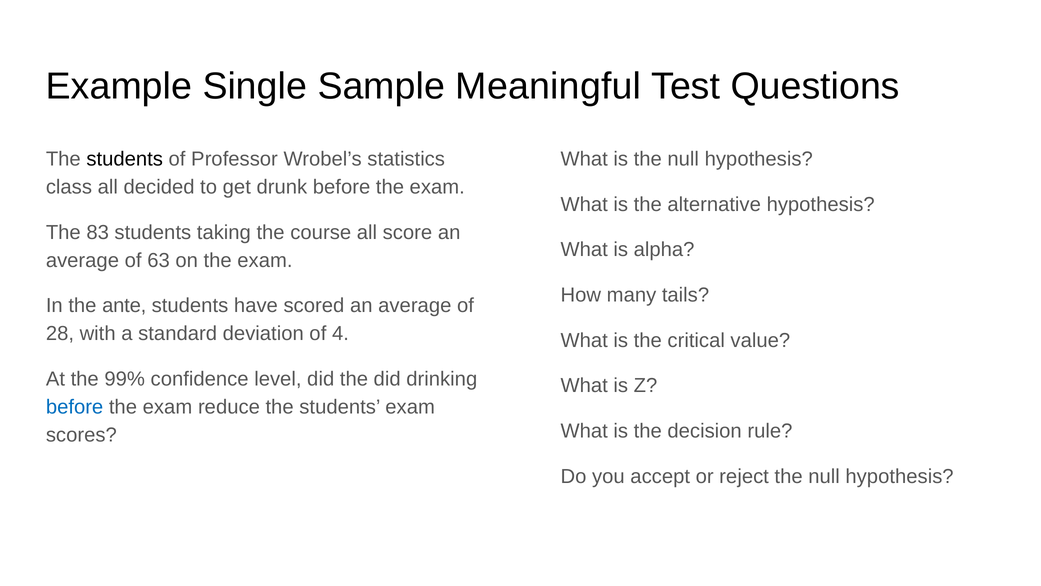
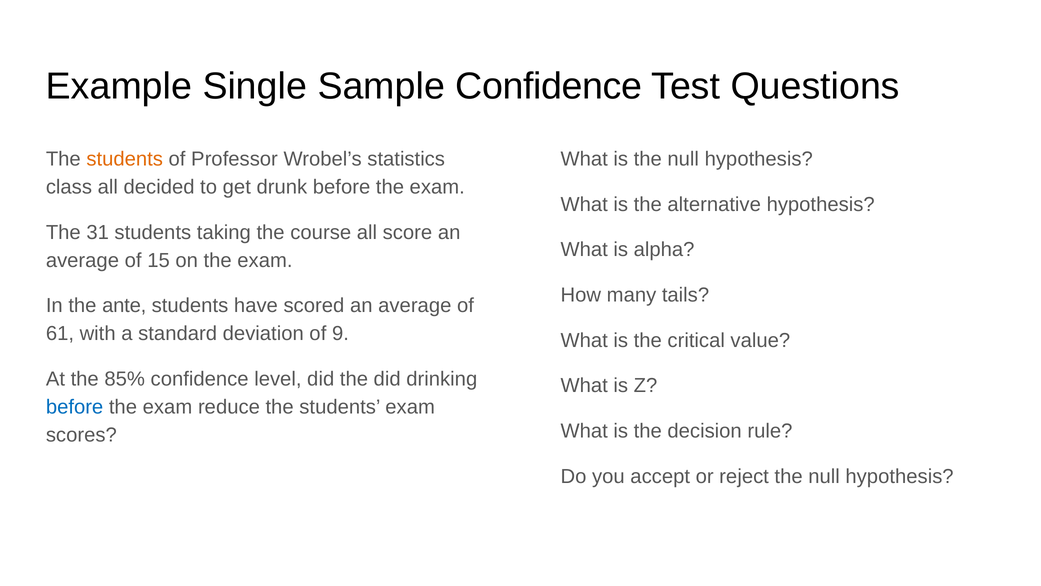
Sample Meaningful: Meaningful -> Confidence (549, 86)
students colour: black -> orange (125, 159)
83: 83 -> 31 (98, 232)
63: 63 -> 15 (159, 260)
28: 28 -> 61 (60, 333)
4: 4 -> 9 (340, 333)
99%: 99% -> 85% (125, 379)
